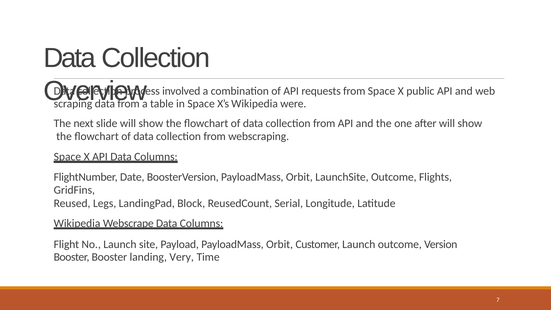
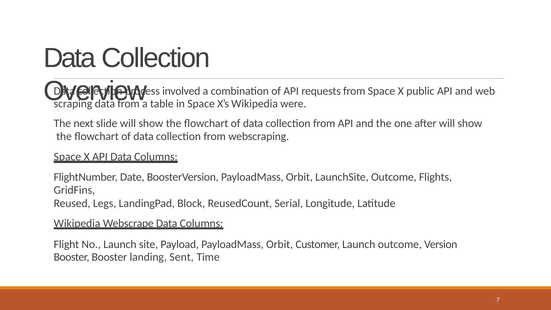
Very: Very -> Sent (182, 257)
